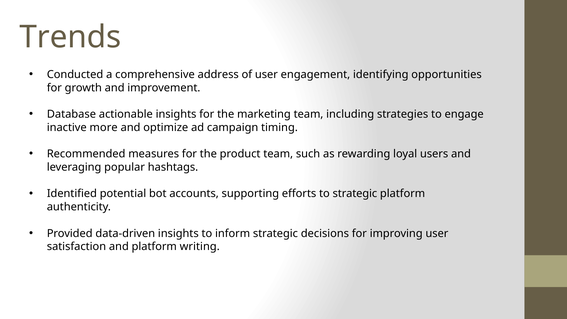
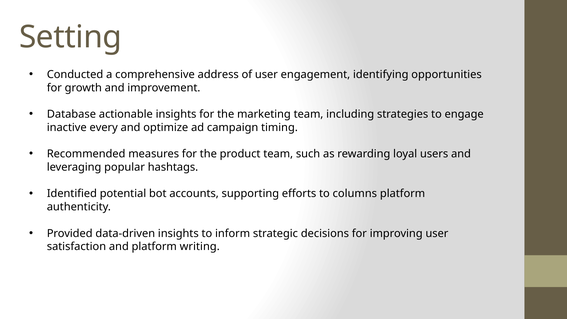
Trends: Trends -> Setting (70, 37)
more: more -> every (104, 127)
to strategic: strategic -> columns (355, 194)
